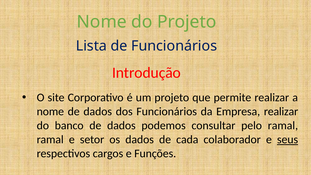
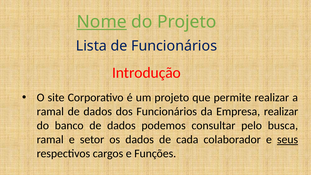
Nome underline: none -> present (102, 22)
nome: nome -> ramal (50, 112)
pelo ramal: ramal -> busca (283, 126)
